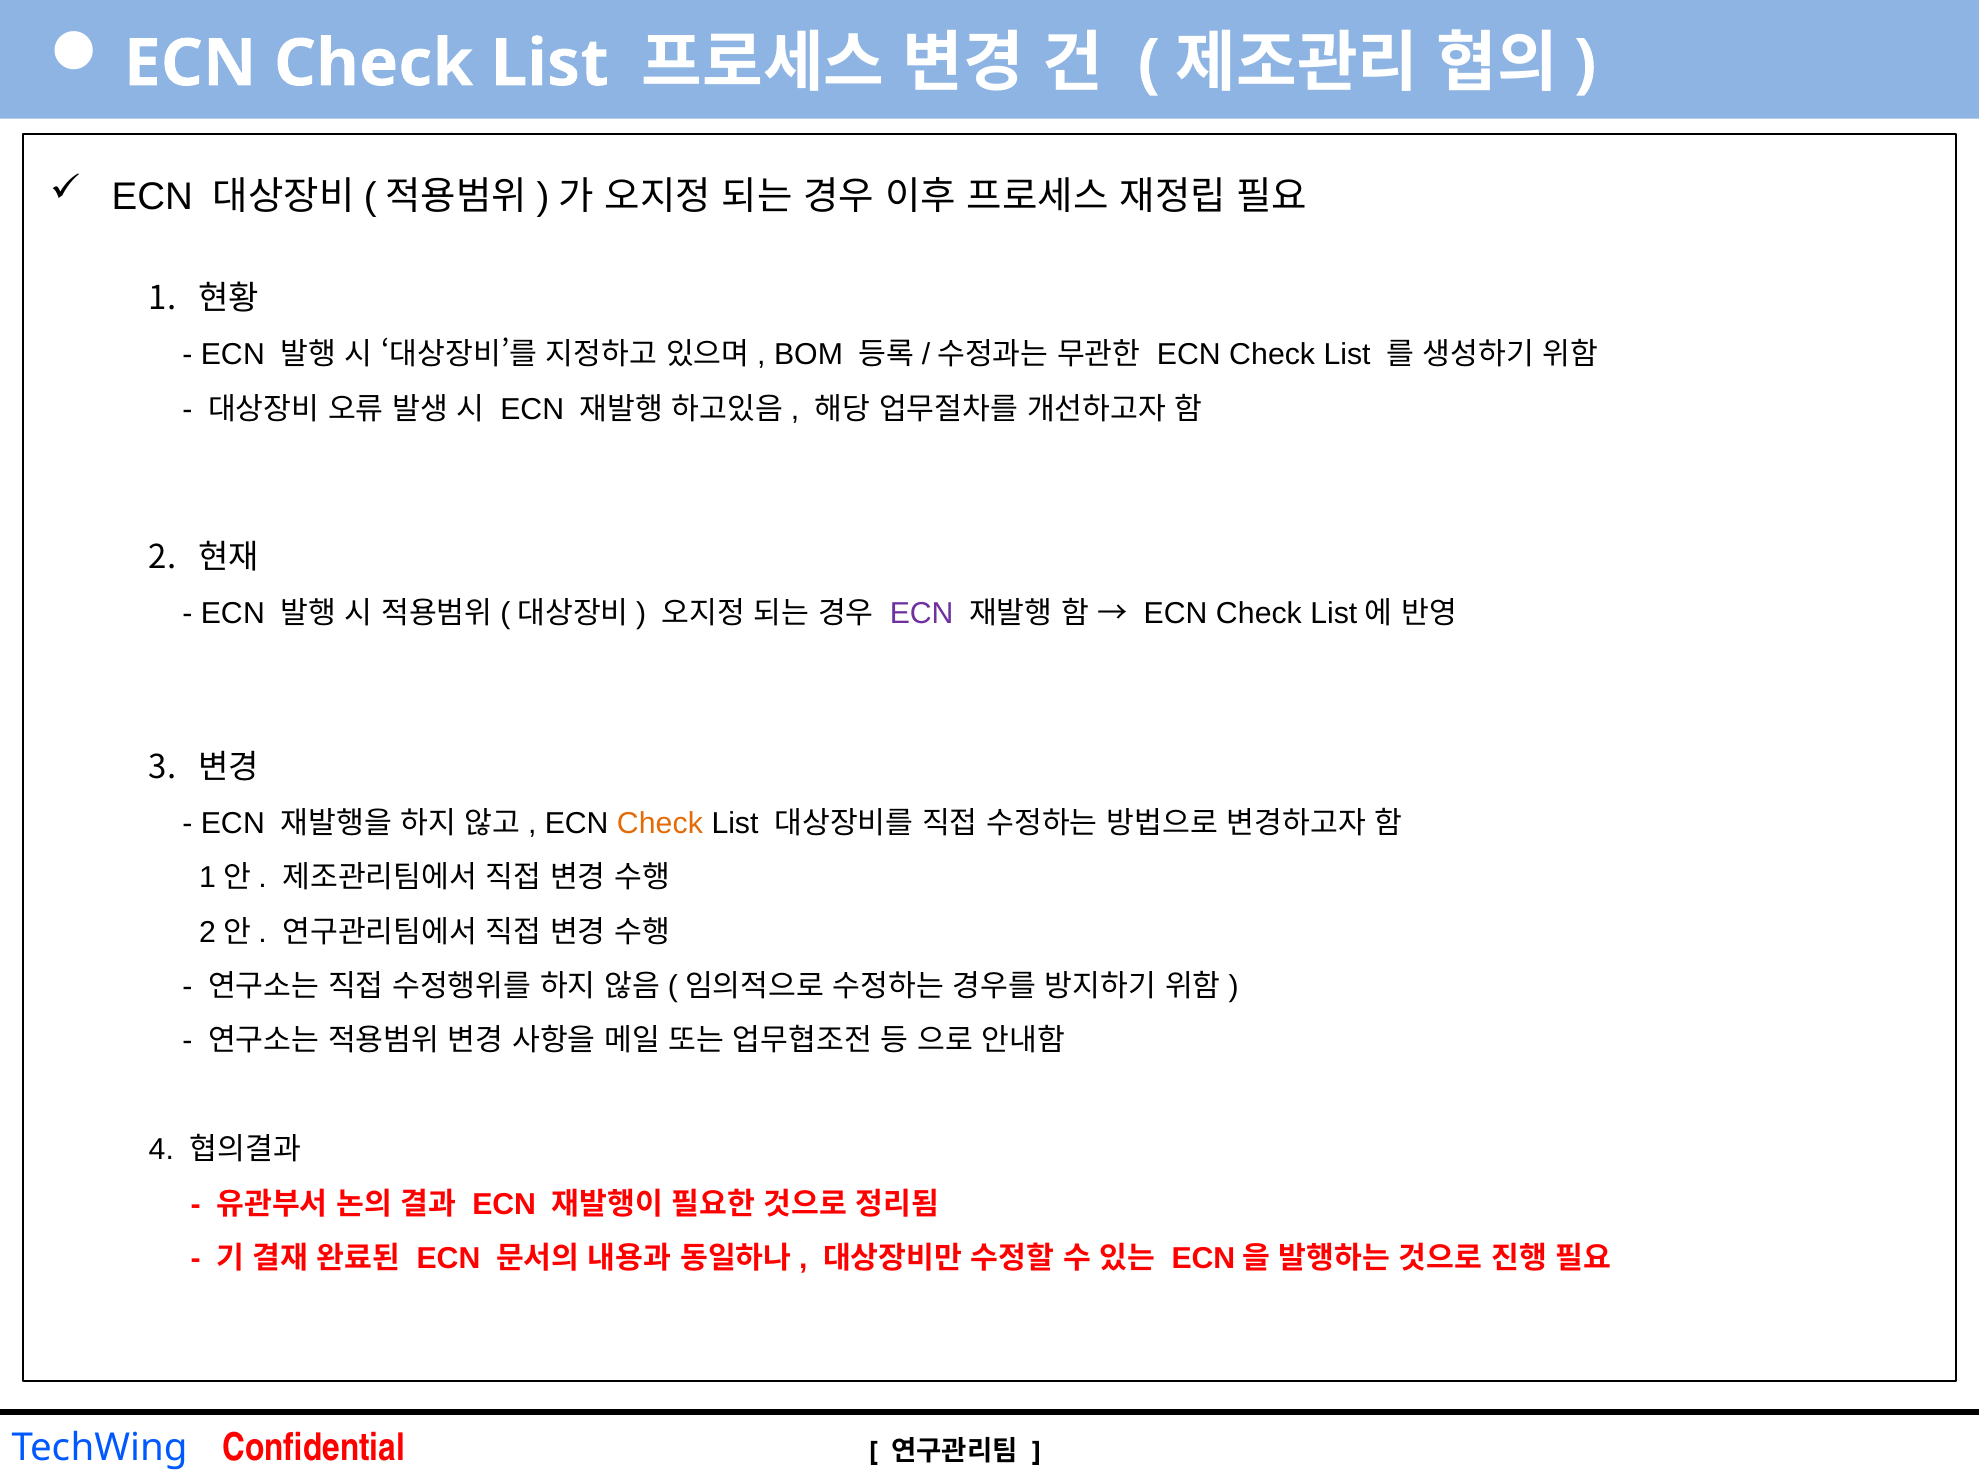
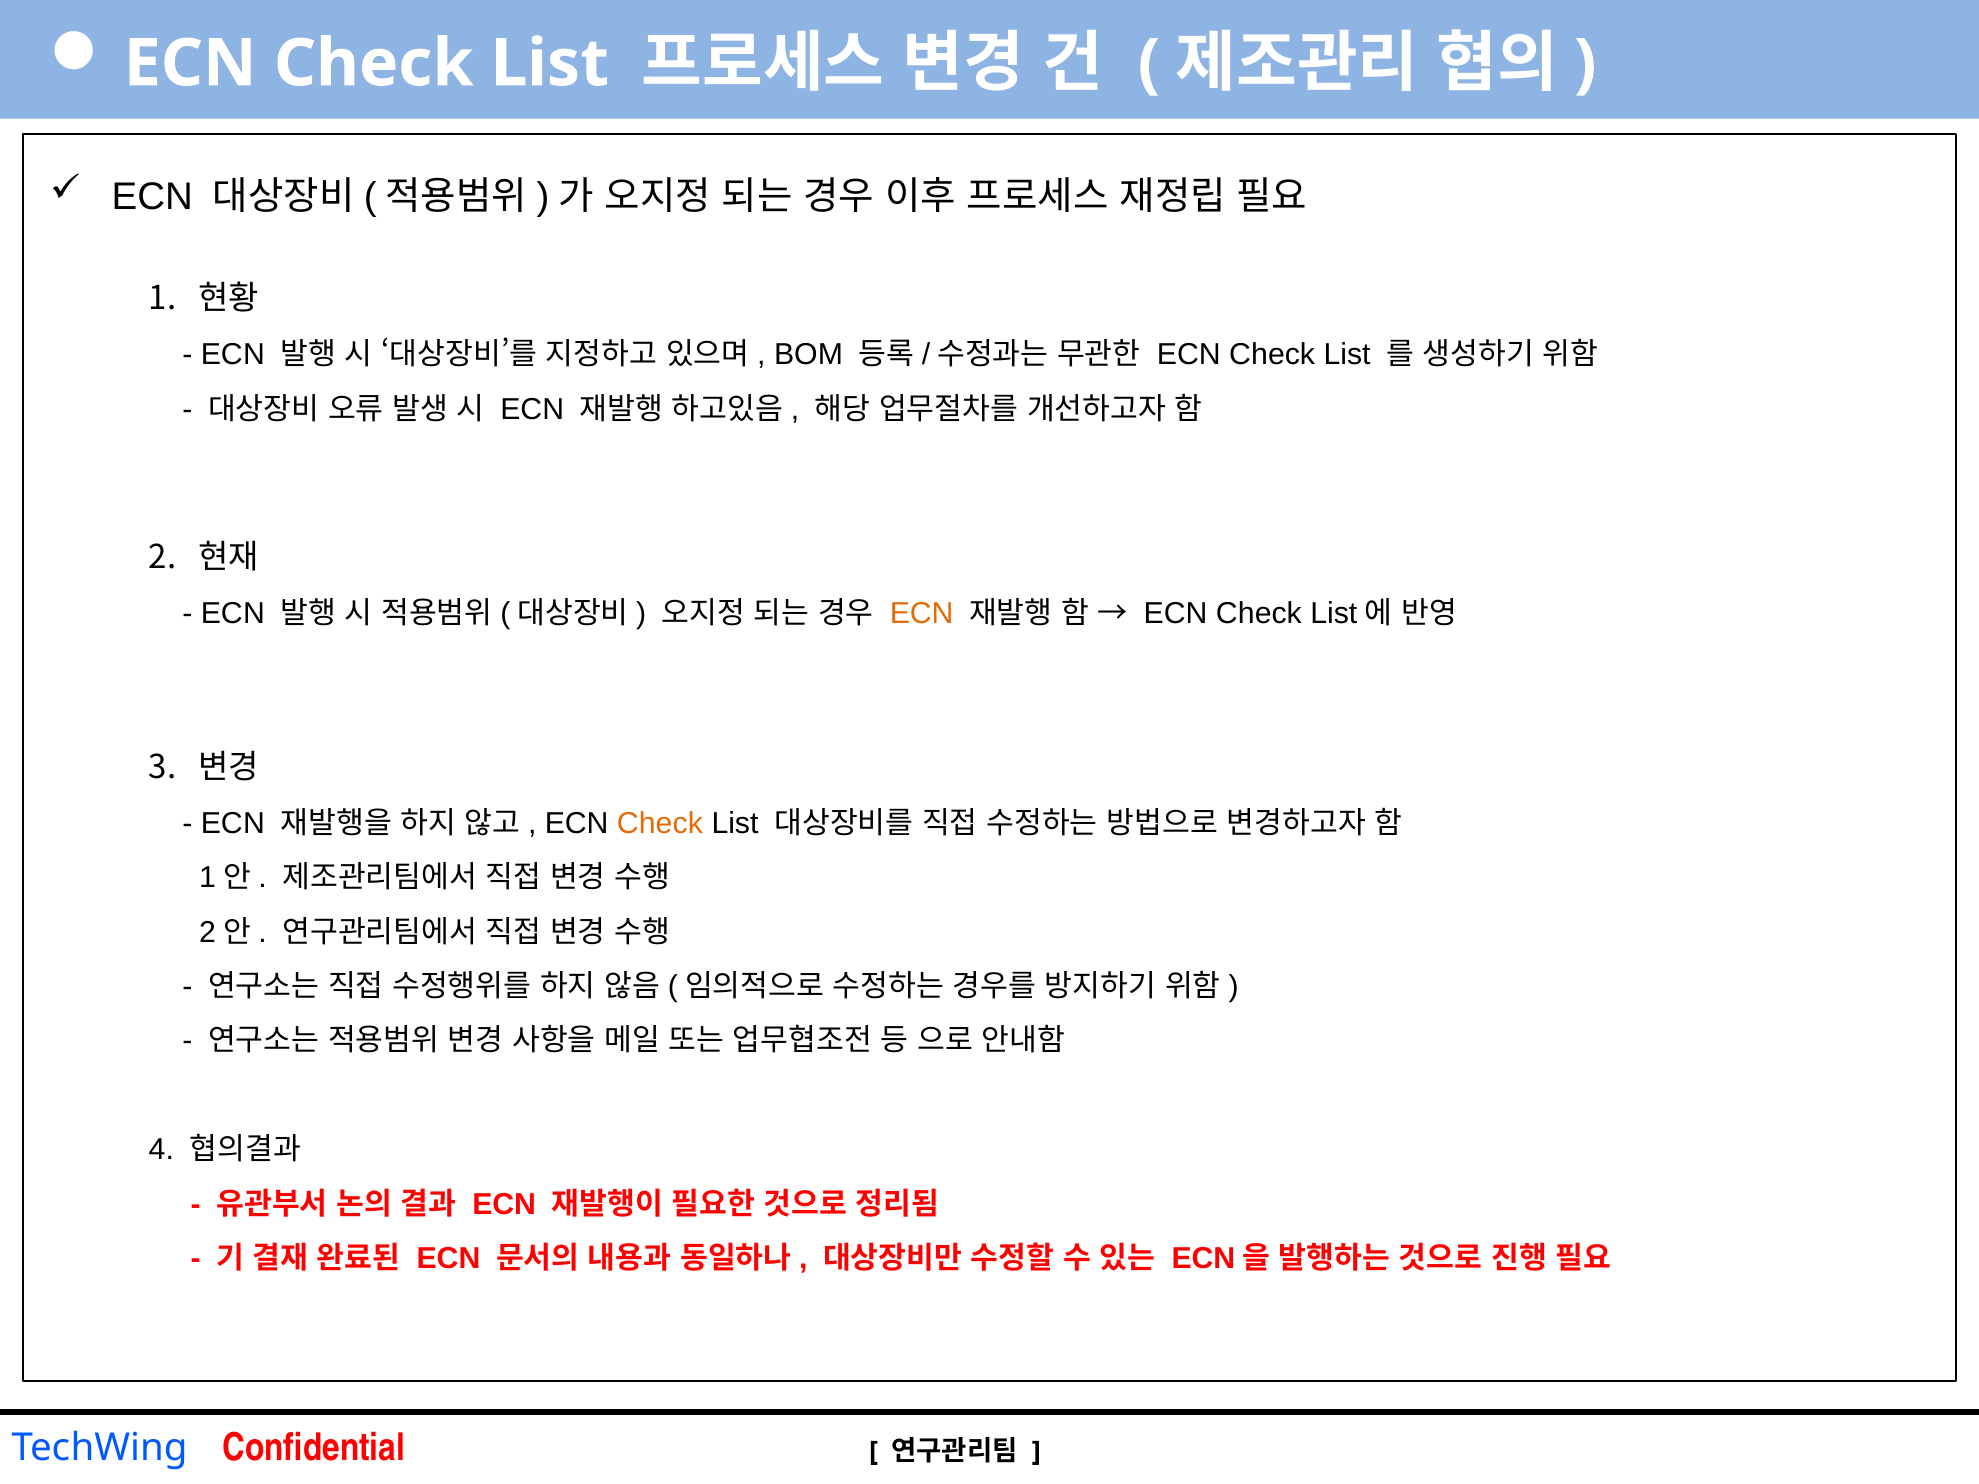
ECN colour: purple -> orange (922, 614)
